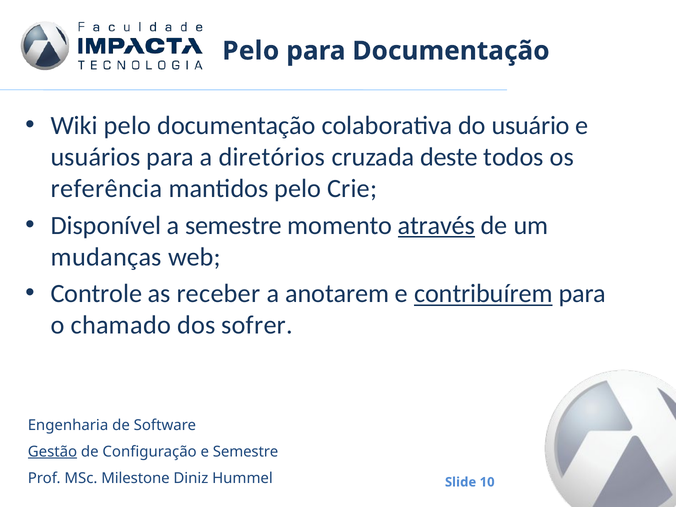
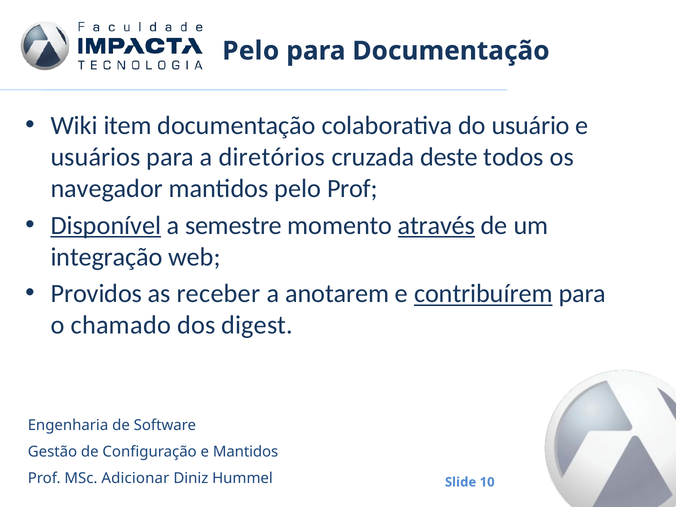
Wiki pelo: pelo -> item (128, 125)
referência: referência -> navegador (107, 189)
pelo Crie: Crie -> Prof (352, 189)
Disponível underline: none -> present (106, 225)
mudanças: mudanças -> integração (107, 257)
Controle: Controle -> Providos (96, 294)
sofrer: sofrer -> digest (257, 325)
Gestão underline: present -> none (52, 452)
e Semestre: Semestre -> Mantidos (246, 452)
Milestone: Milestone -> Adicionar (135, 478)
